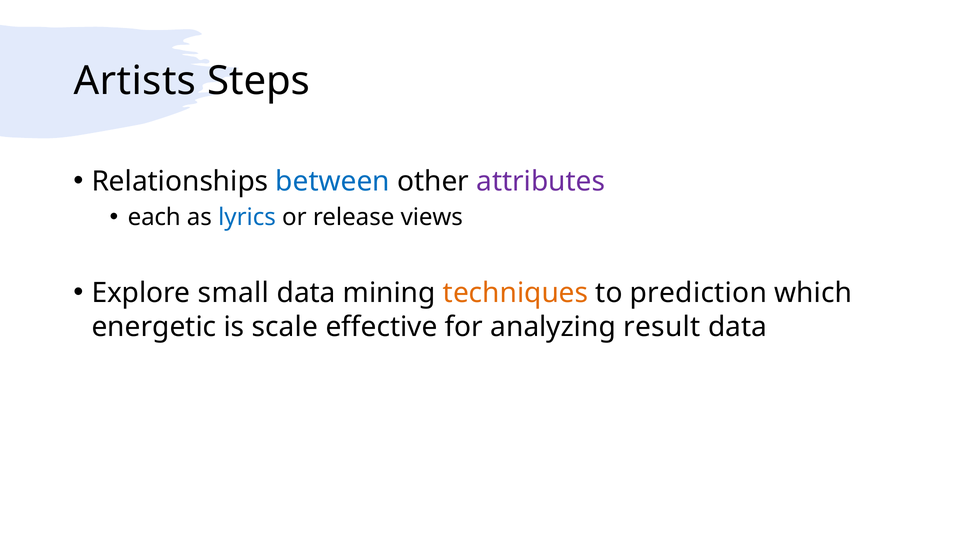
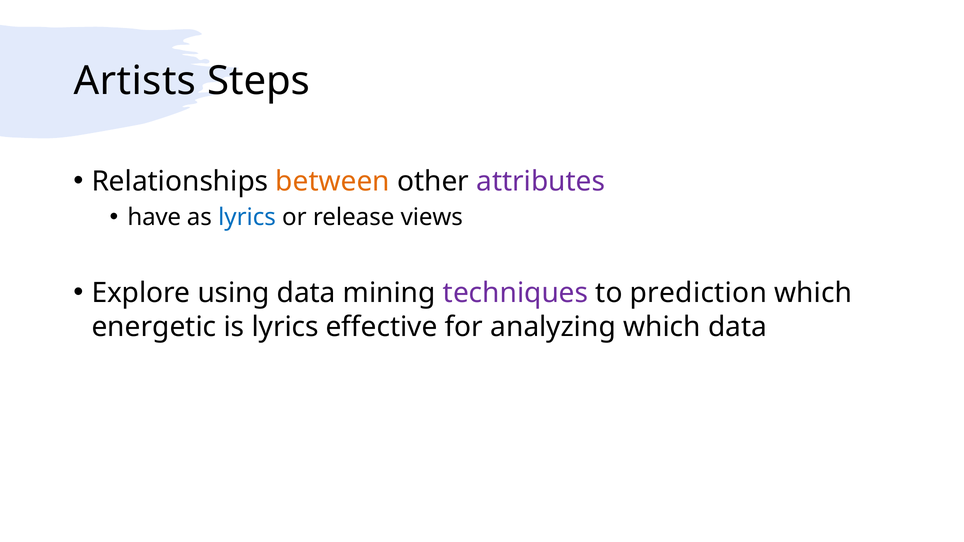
between colour: blue -> orange (333, 182)
each: each -> have (154, 218)
small: small -> using (234, 293)
techniques colour: orange -> purple (516, 293)
is scale: scale -> lyrics (285, 327)
analyzing result: result -> which (662, 327)
